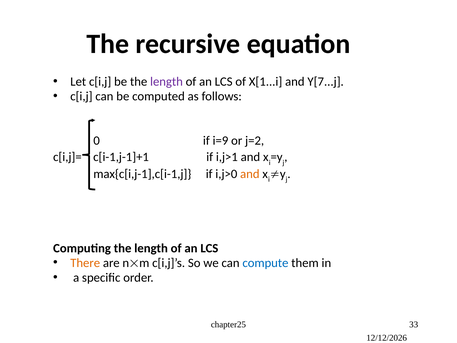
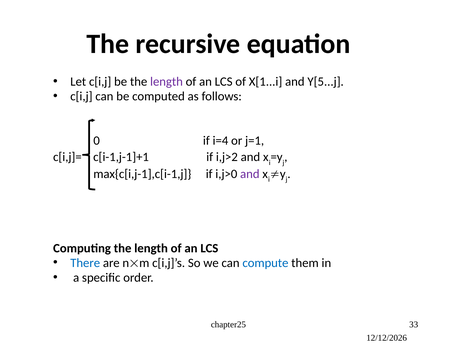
Y[7...j: Y[7...j -> Y[5...j (326, 82)
i=9: i=9 -> i=4 (220, 141)
j=2: j=2 -> j=1 (255, 141)
i,j>1: i,j>1 -> i,j>2 (227, 157)
and colour: orange -> purple (250, 174)
There colour: orange -> blue (85, 263)
